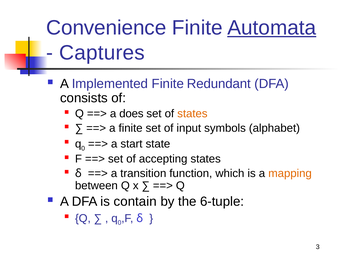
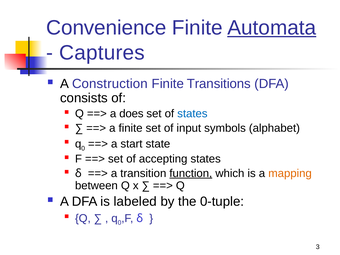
Implemented: Implemented -> Construction (110, 84)
Redundant: Redundant -> Transitions (219, 84)
states colour: orange -> blue (192, 114)
function underline: none -> present (191, 173)
contain: contain -> labeled (135, 201)
6-tuple: 6-tuple -> 0-tuple (222, 201)
